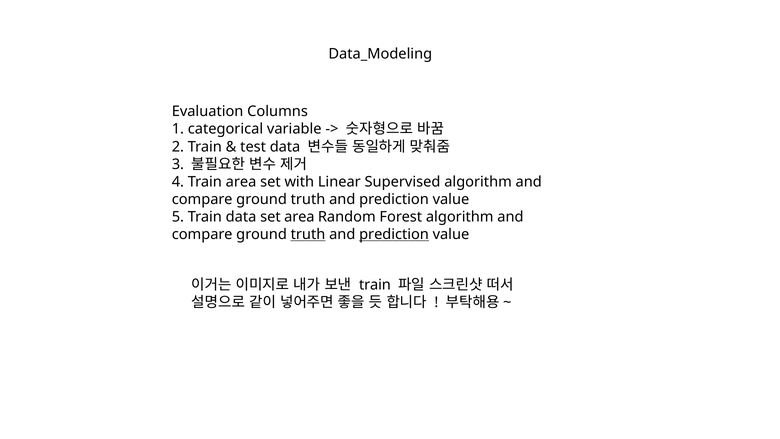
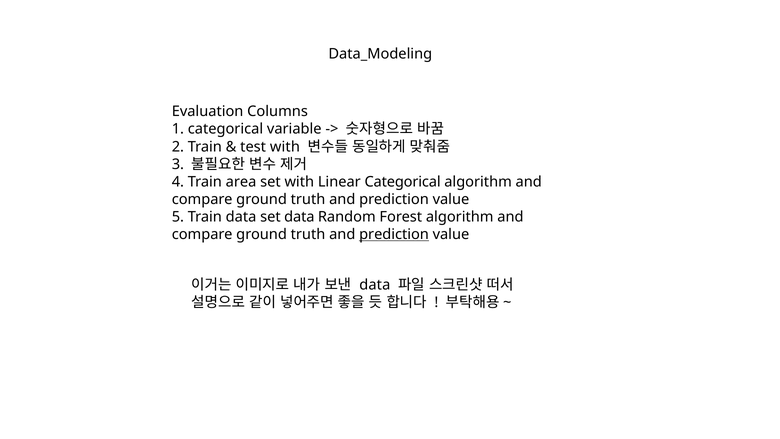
test data: data -> with (285, 147)
Linear Supervised: Supervised -> Categorical (403, 182)
set area: area -> data (299, 217)
truth underline: present -> none (308, 234)
train: train -> data (375, 285)
